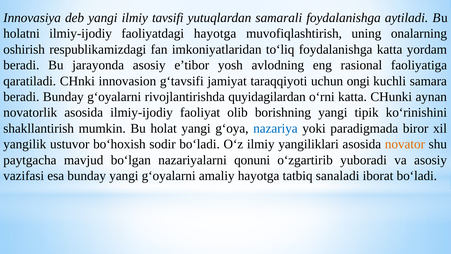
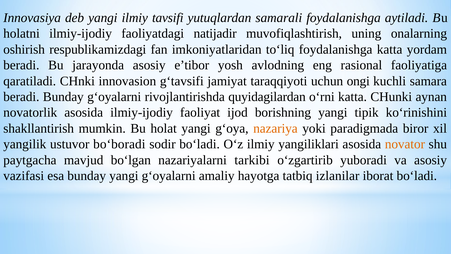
faoliyatdagi hayotga: hayotga -> natijadir (215, 34)
оlib: оlib -> ijod (238, 113)
nazariya colour: blue -> orange (275, 128)
bo‘hохish: bo‘hохish -> bo‘bоrаdi (119, 144)
qоnuni: qоnuni -> tarkibi (252, 160)
sanaladi: sanaladi -> izlаnilаr (338, 176)
